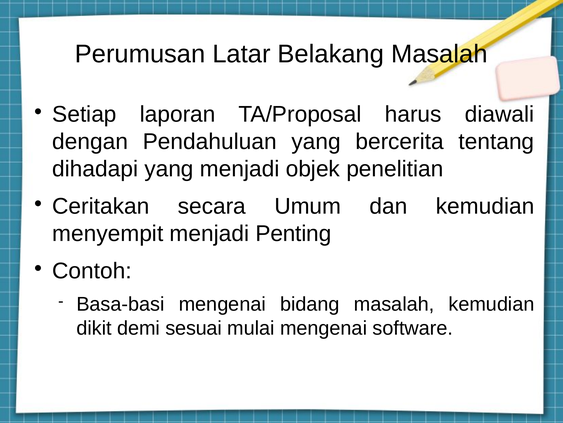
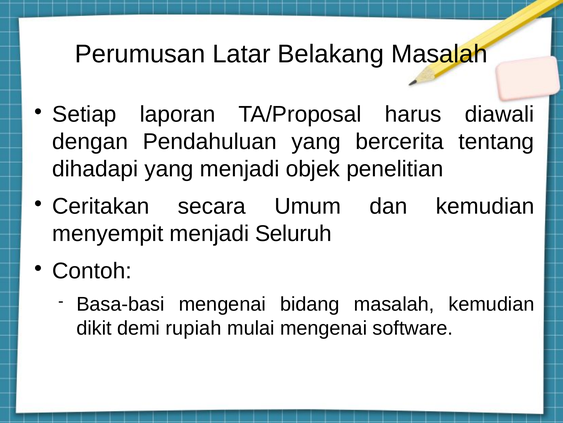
Penting: Penting -> Seluruh (293, 233)
sesuai: sesuai -> rupiah (194, 328)
